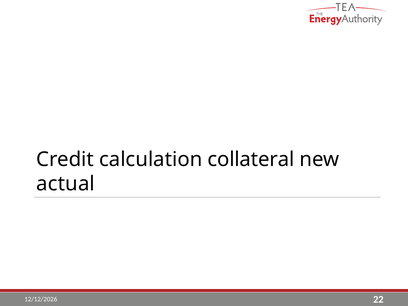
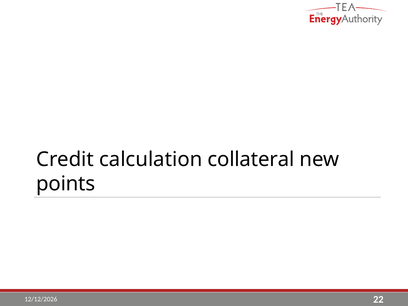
actual: actual -> points (66, 184)
